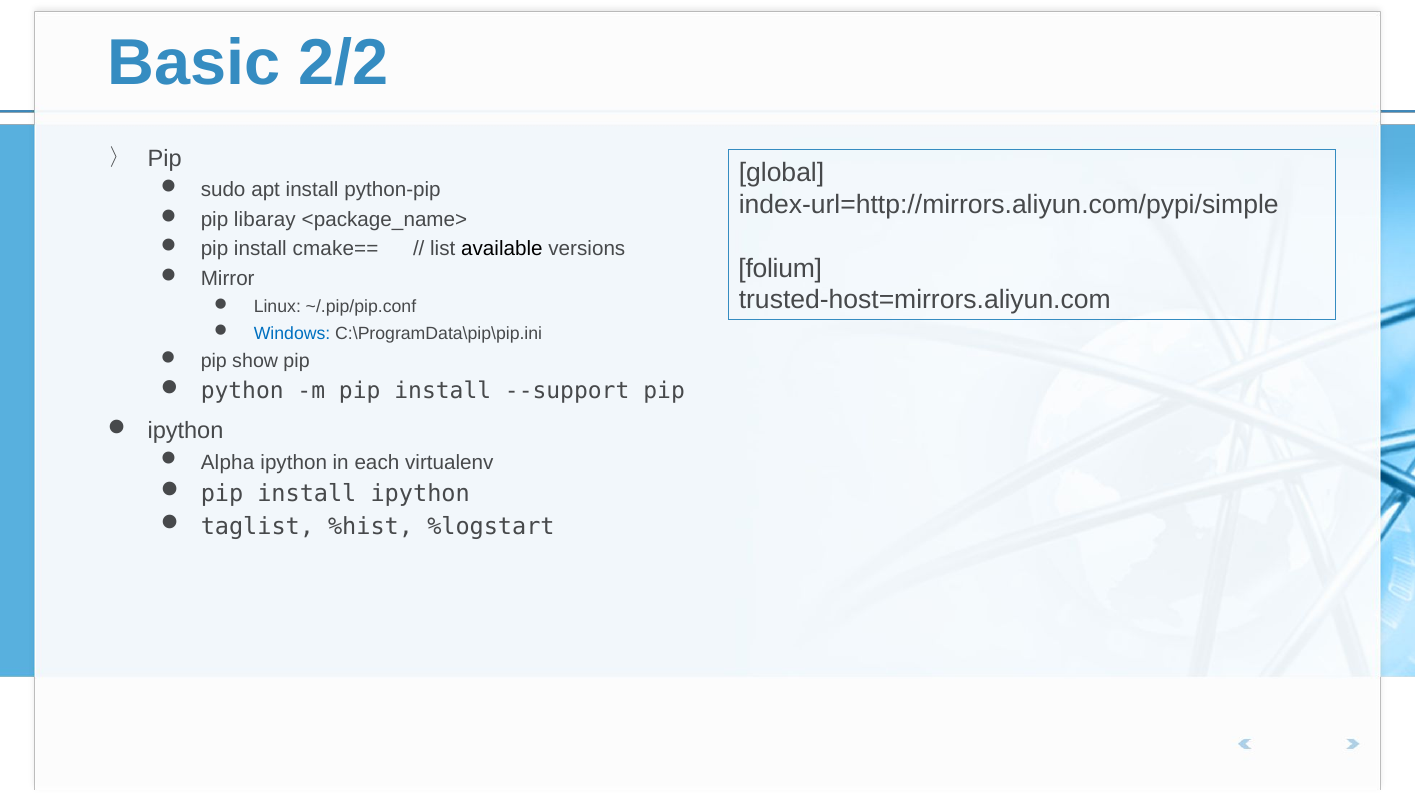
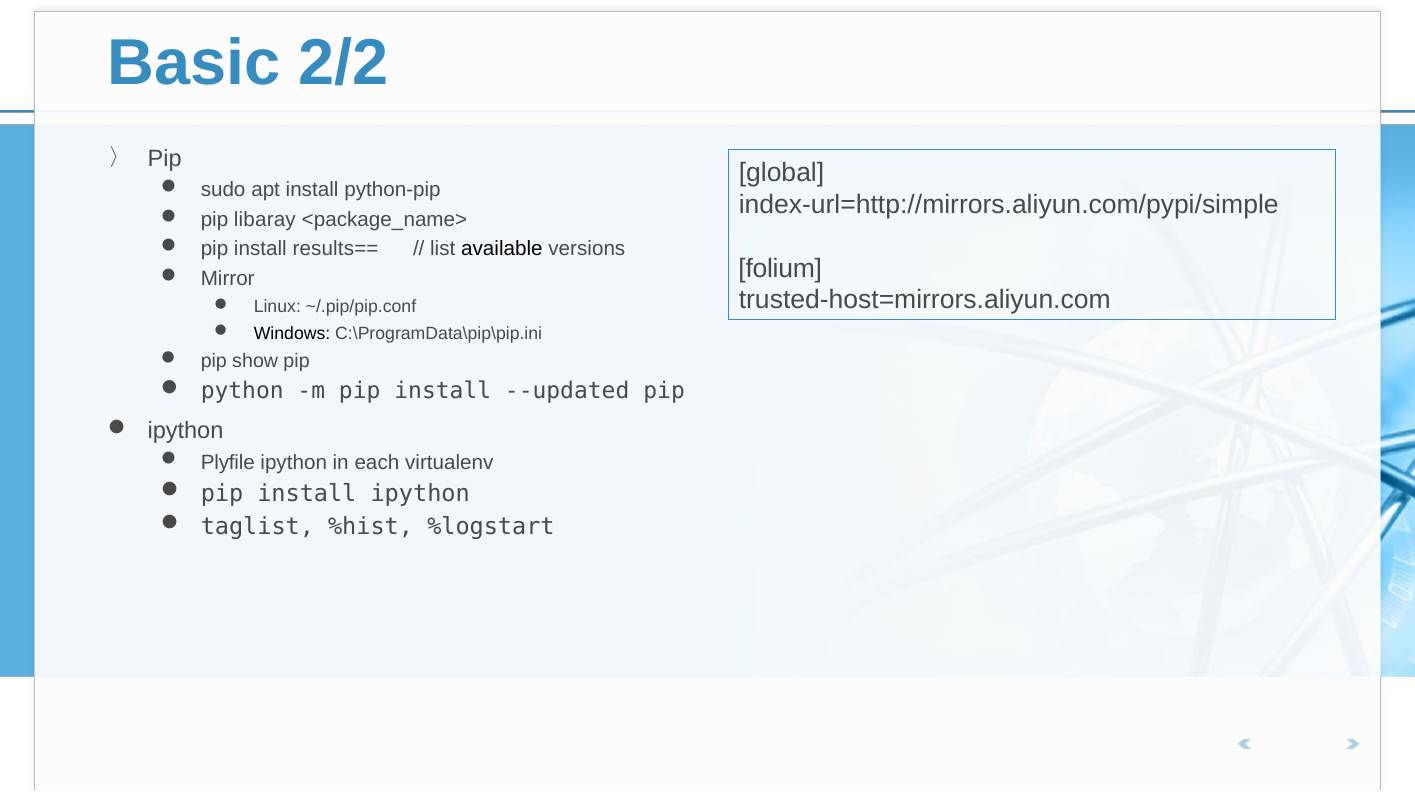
cmake==: cmake== -> results== (336, 249)
Windows colour: blue -> black (292, 333)
--support: --support -> --updated (567, 391)
Alpha: Alpha -> Plyfile (228, 462)
